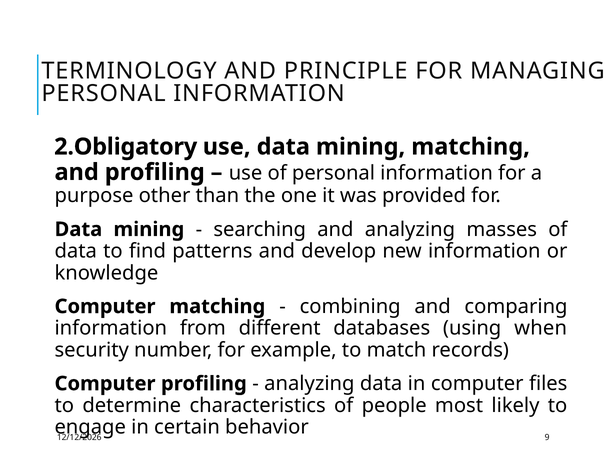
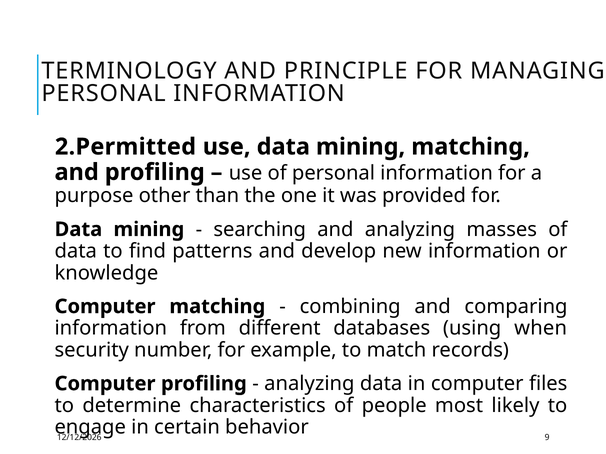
2.Obligatory: 2.Obligatory -> 2.Permitted (125, 147)
